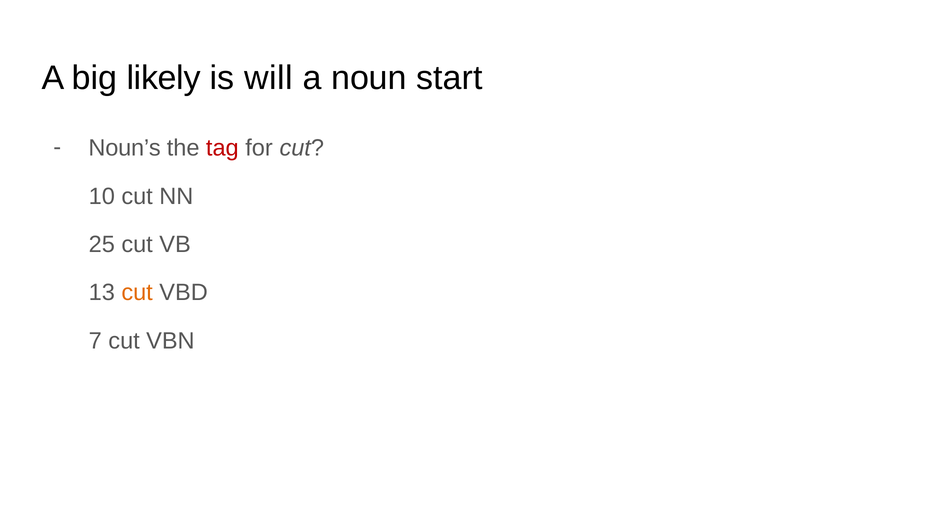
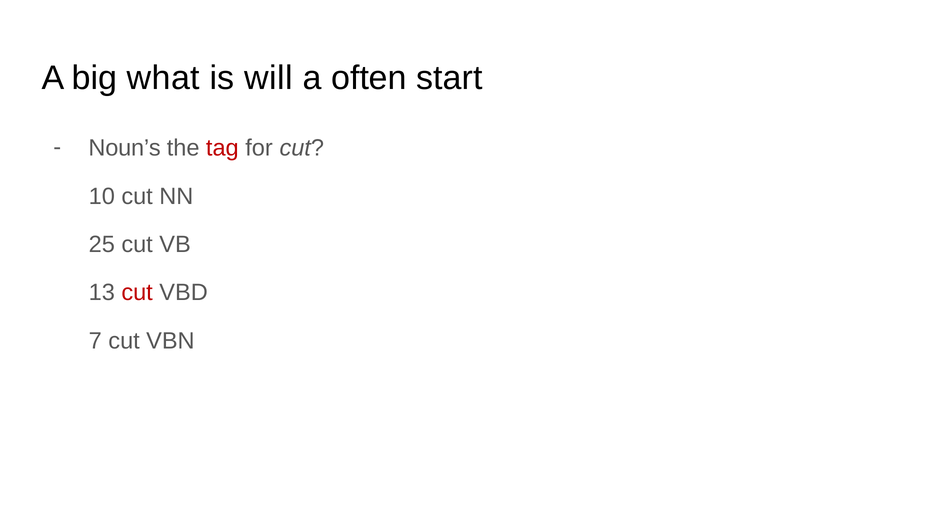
likely: likely -> what (163, 78)
noun: noun -> often (369, 78)
cut colour: orange -> red (137, 293)
